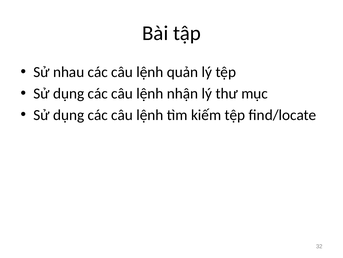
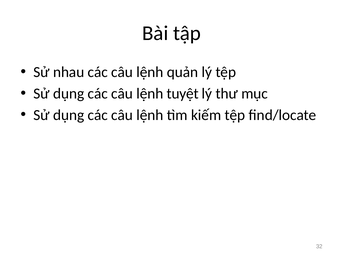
nhận: nhận -> tuyệt (183, 93)
